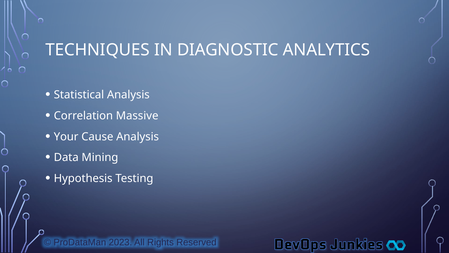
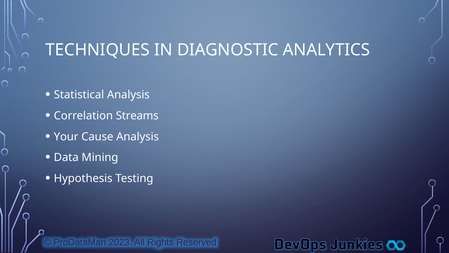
Massive: Massive -> Streams (137, 116)
